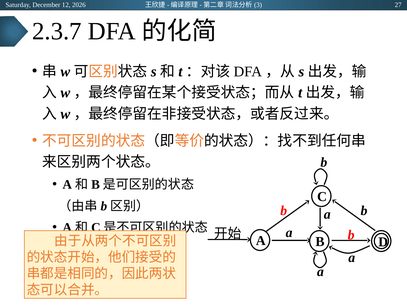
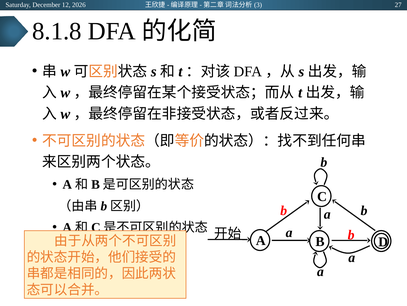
2.3.7: 2.3.7 -> 8.1.8 (57, 31)
